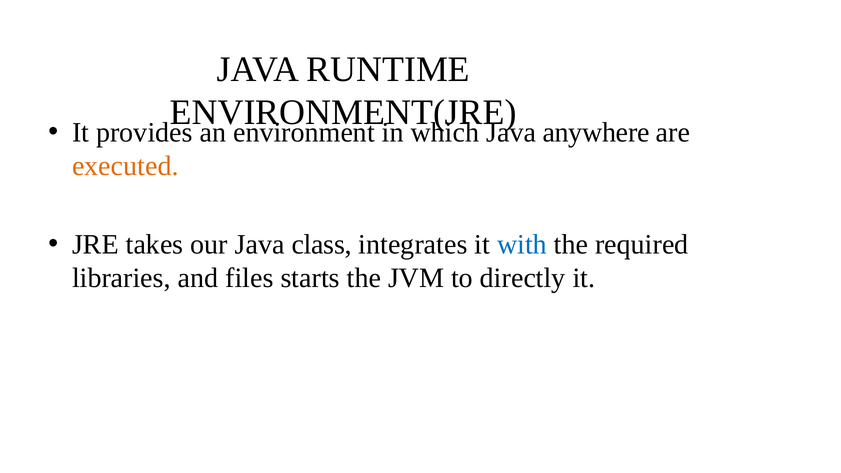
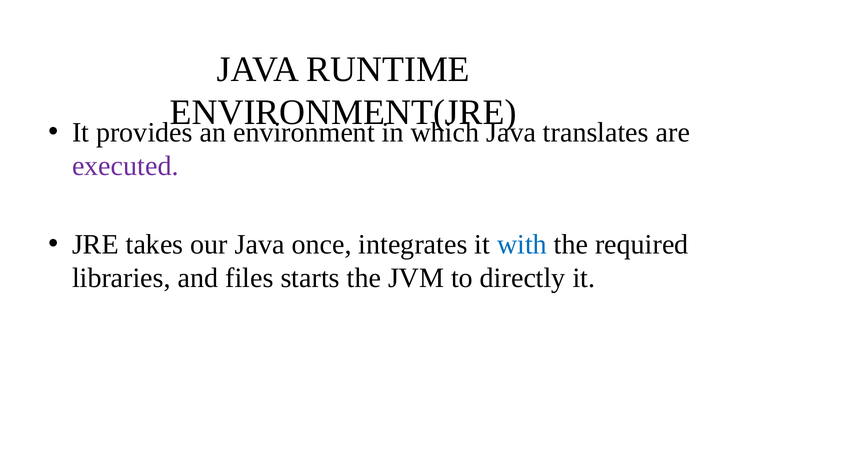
anywhere: anywhere -> translates (596, 132)
executed colour: orange -> purple (125, 166)
class: class -> once (322, 244)
